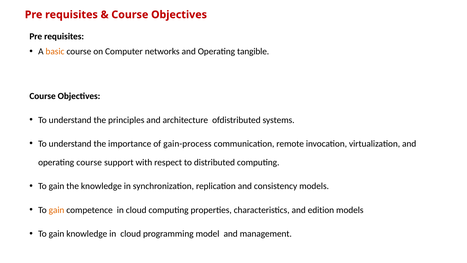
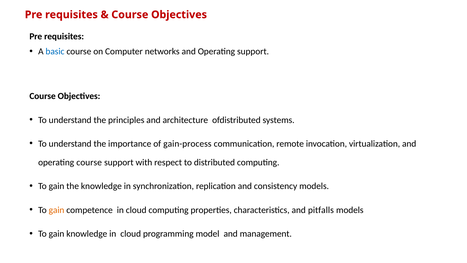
basic colour: orange -> blue (55, 51)
Operating tangible: tangible -> support (253, 51)
edition: edition -> pitfalls (321, 210)
